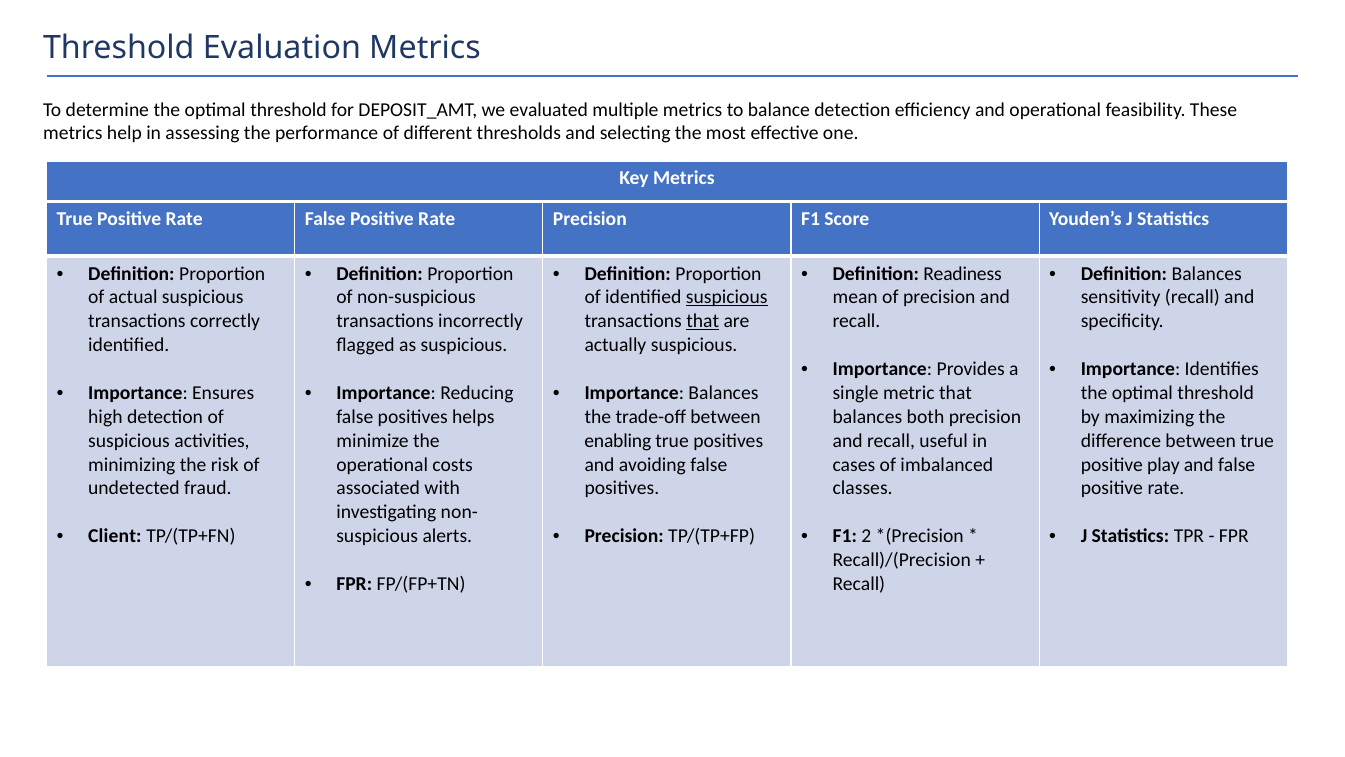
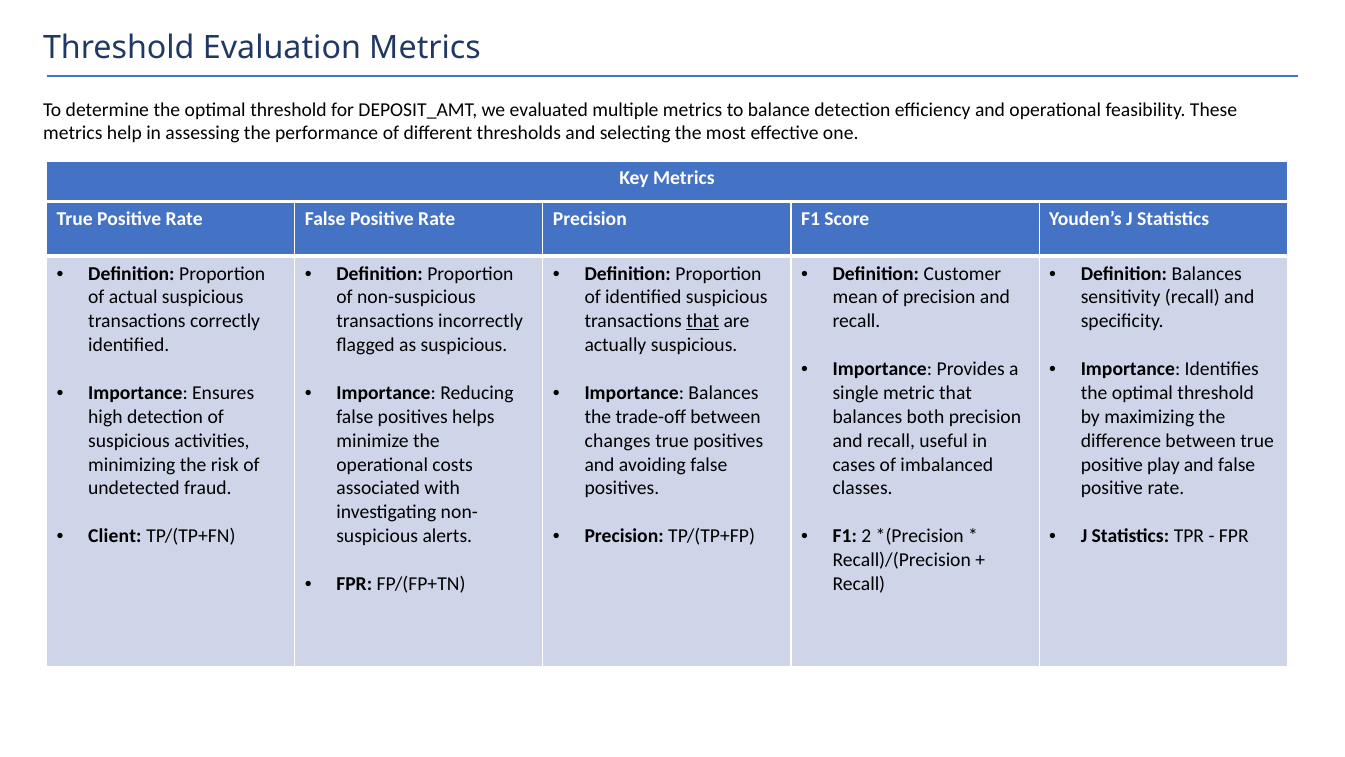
Readiness: Readiness -> Customer (962, 273)
suspicious underline: present -> none (727, 297)
enabling: enabling -> changes (618, 440)
